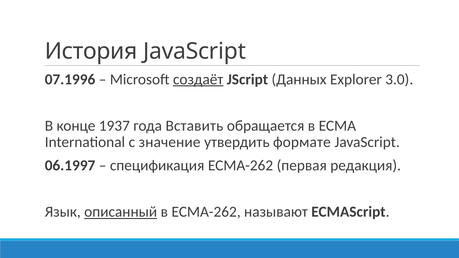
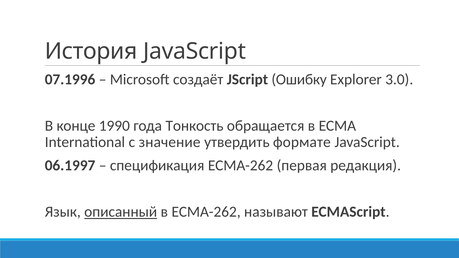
создаёт underline: present -> none (198, 79)
Данных: Данных -> Ошибку (299, 79)
1937: 1937 -> 1990 (114, 126)
Вставить: Вставить -> Тонкость (195, 126)
